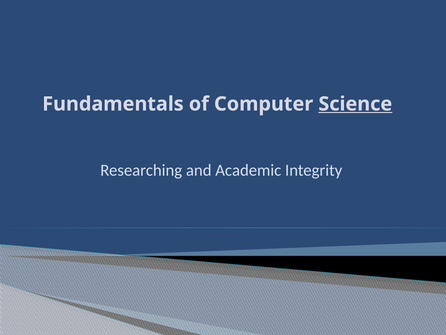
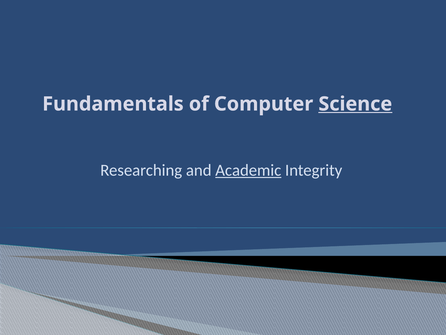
Academic underline: none -> present (248, 170)
